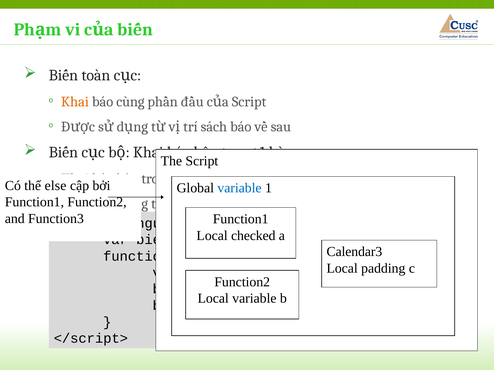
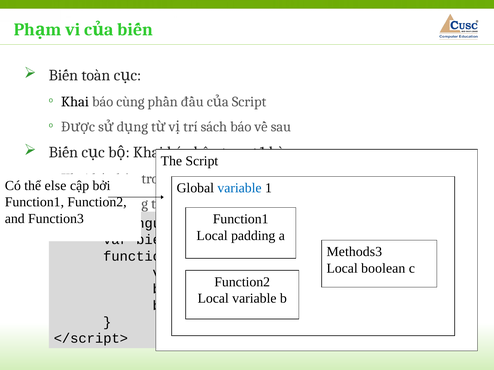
Khai colour: orange -> black (75, 102)
checked: checked -> padding (253, 236)
Calendar3: Calendar3 -> Methods3 (354, 252)
padding: padding -> boolean (383, 269)
